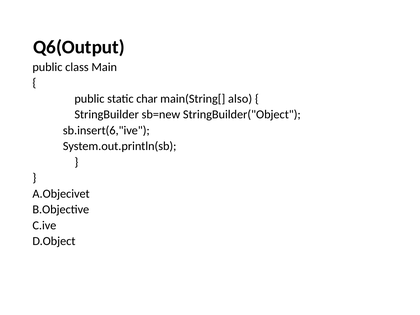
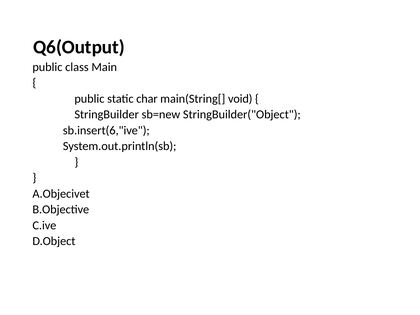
also: also -> void (240, 99)
